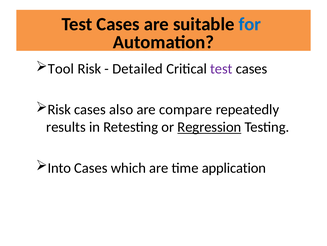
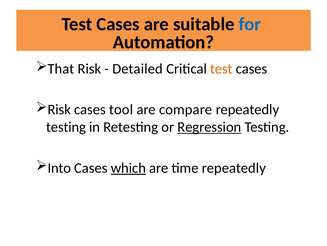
Tool: Tool -> That (61, 69)
test colour: purple -> orange (221, 69)
also: also -> tool (121, 109)
results: results -> testing (66, 127)
which underline: none -> present (128, 167)
time application: application -> repeatedly (234, 167)
